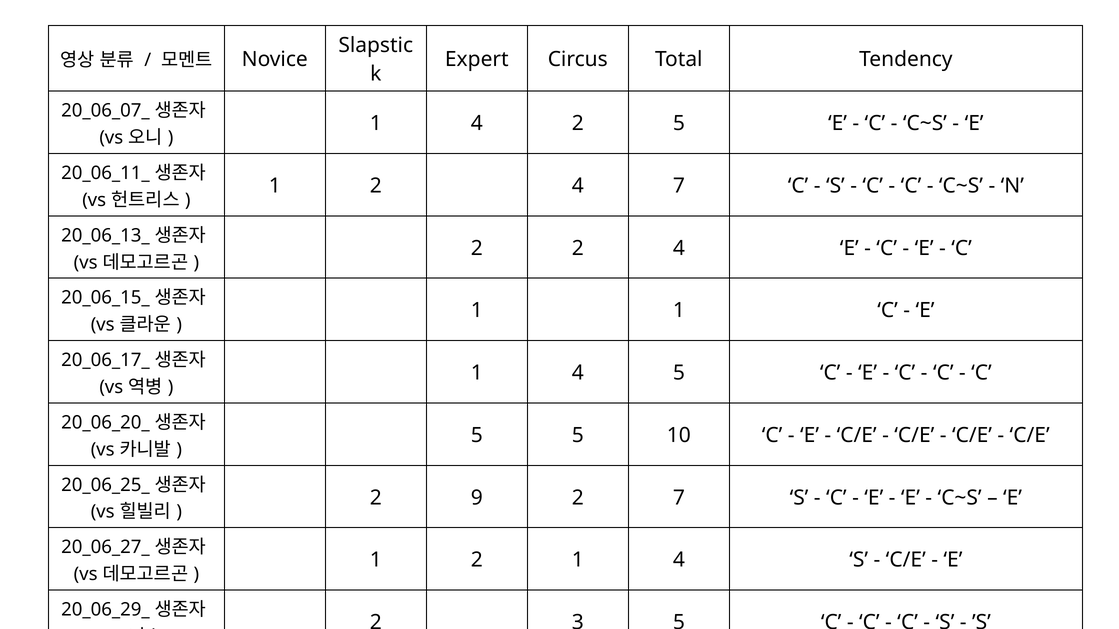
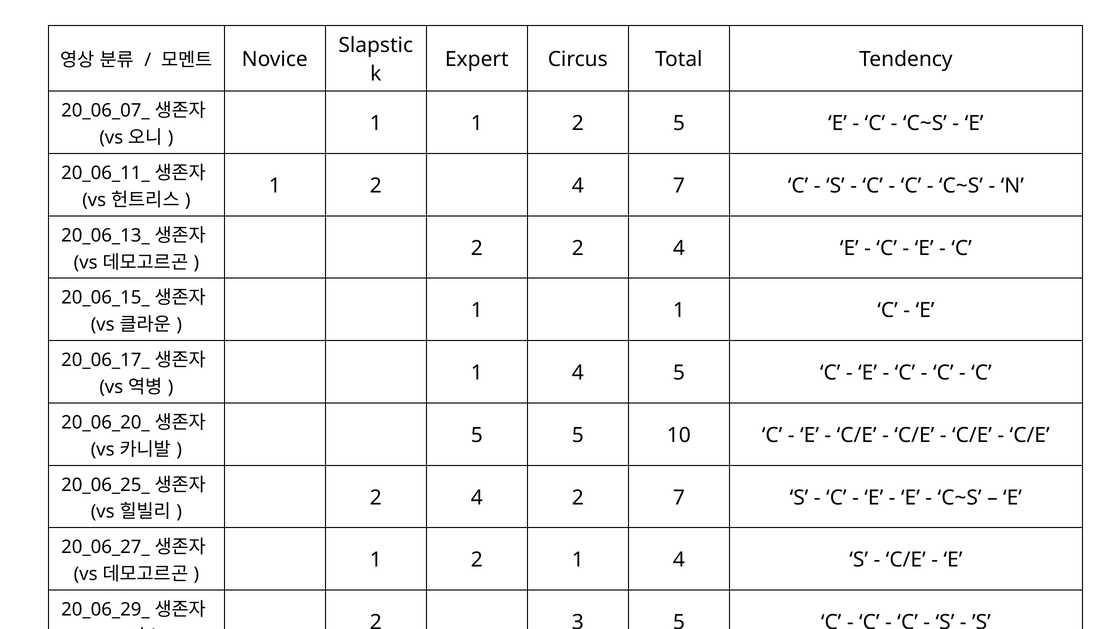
4: 4 -> 1 (477, 123)
9: 9 -> 4 (477, 498)
